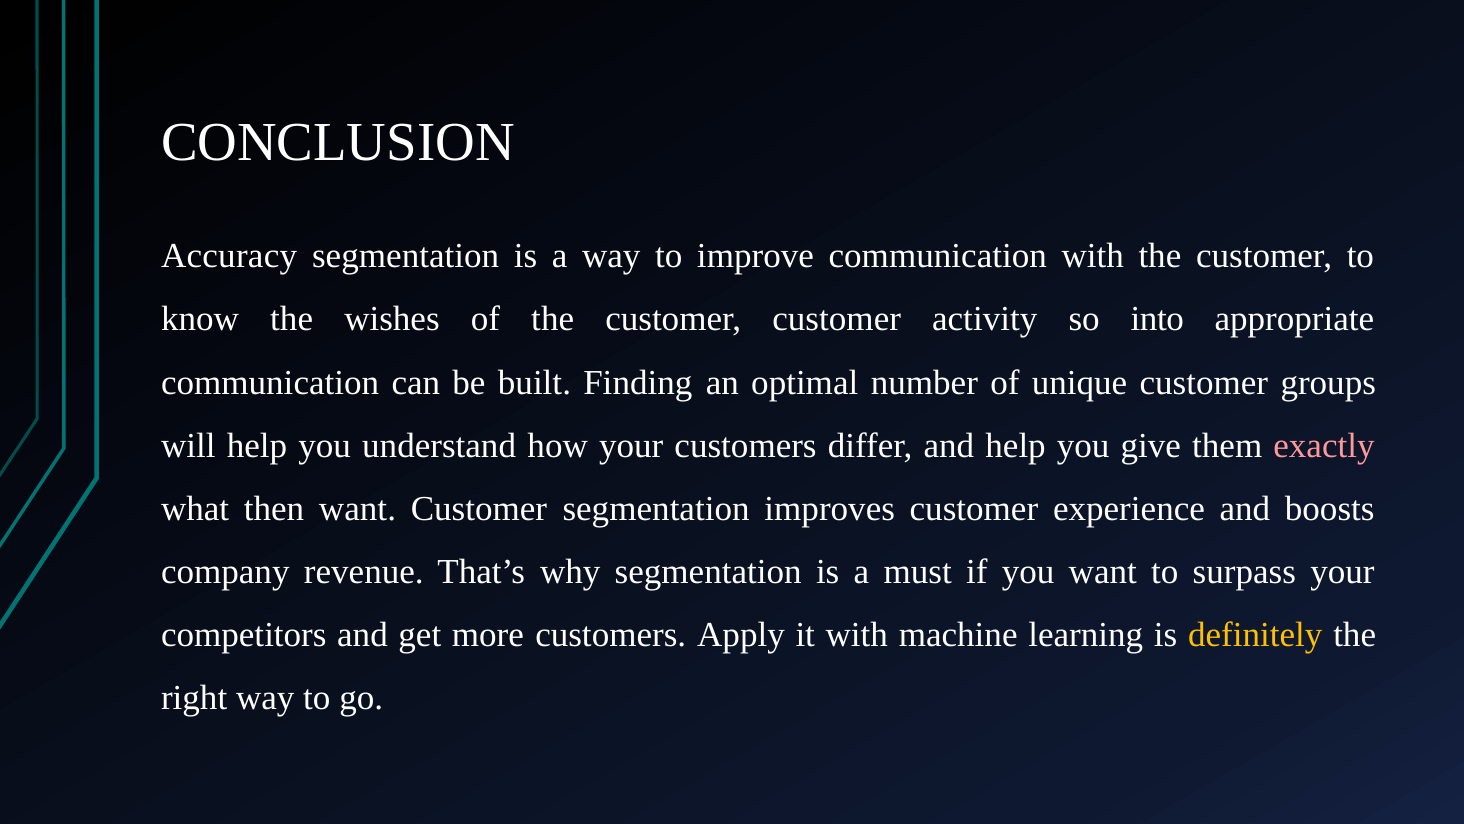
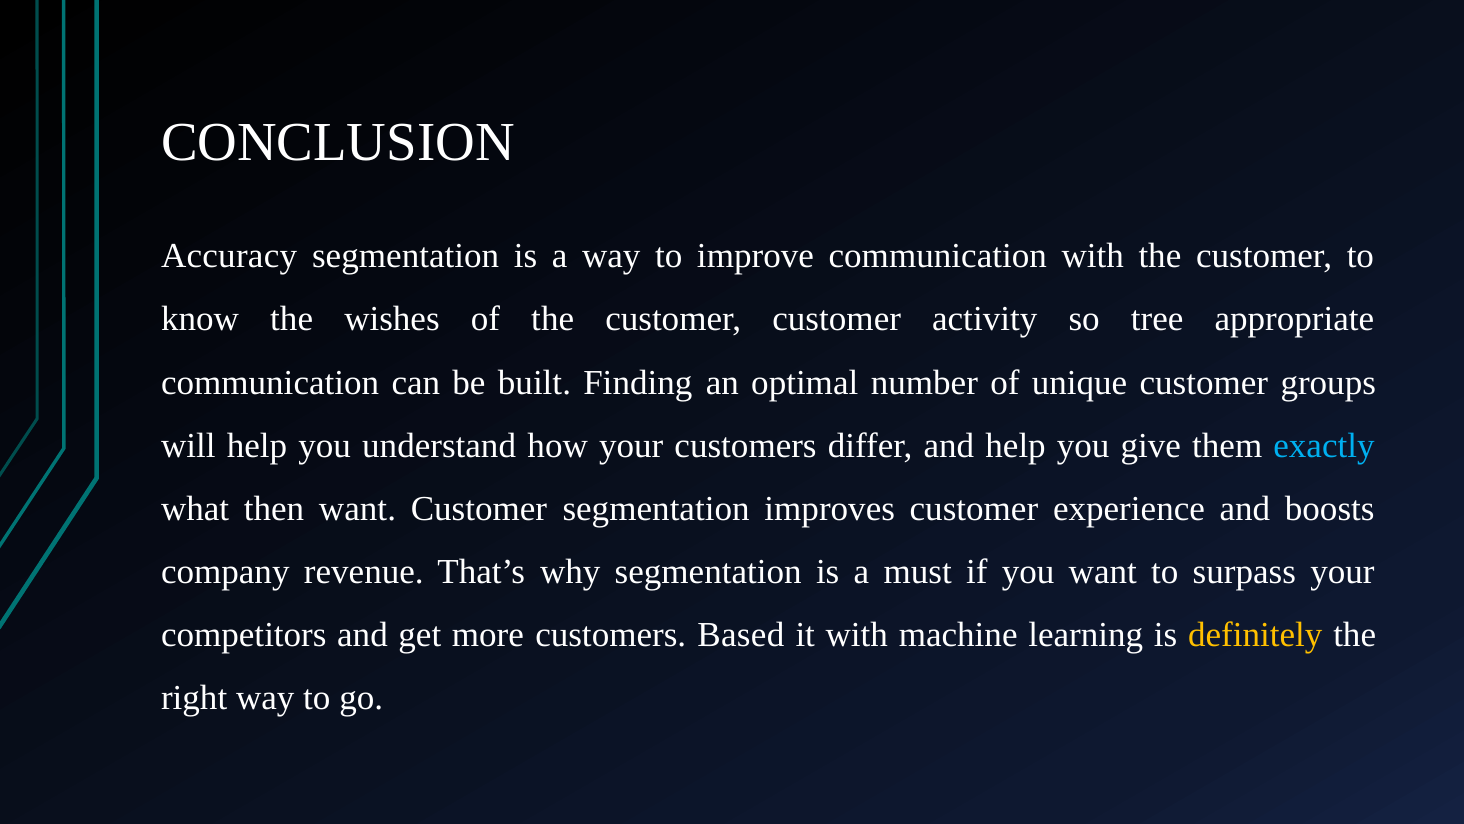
into: into -> tree (1157, 319)
exactly colour: pink -> light blue (1324, 445)
Apply: Apply -> Based (741, 635)
